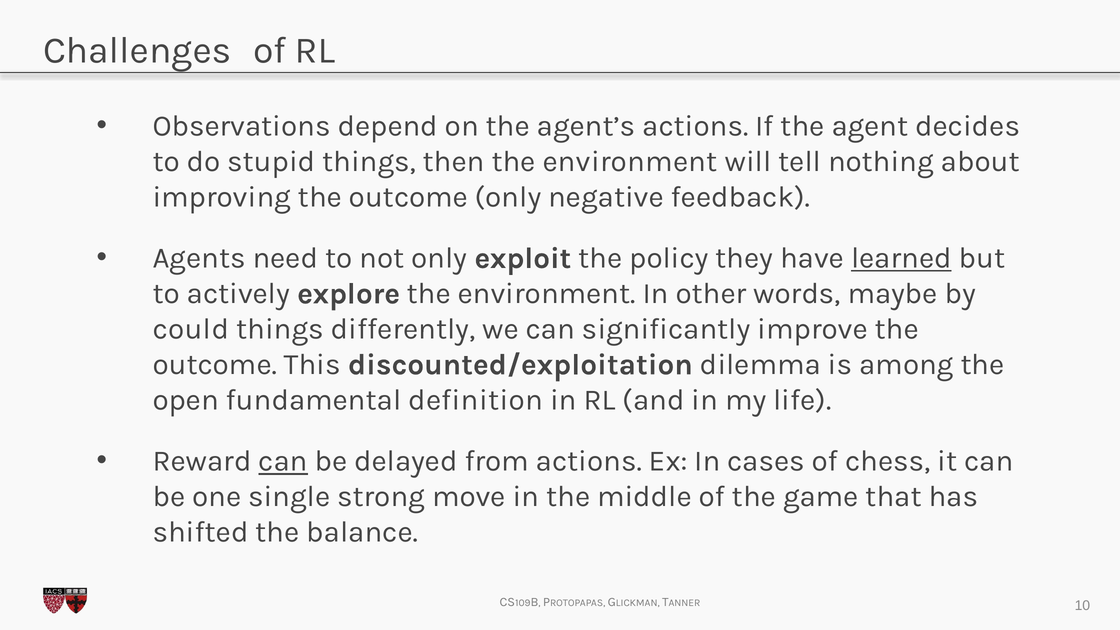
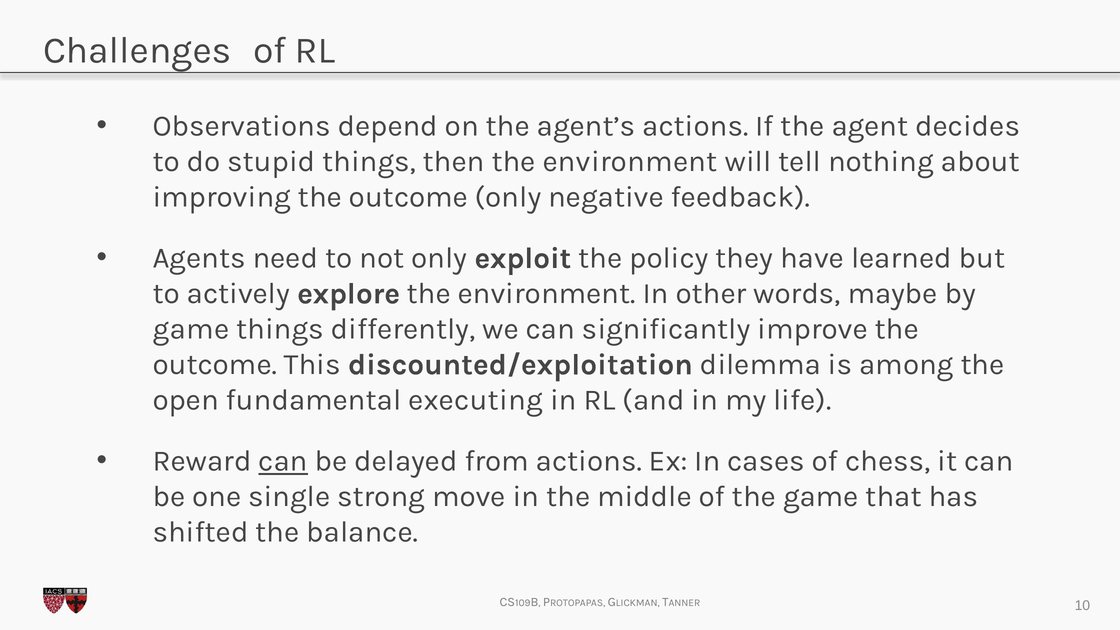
learned underline: present -> none (901, 258)
could: could -> game (191, 329)
definition: definition -> executing (476, 400)
